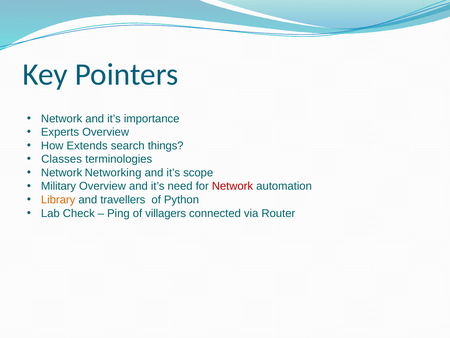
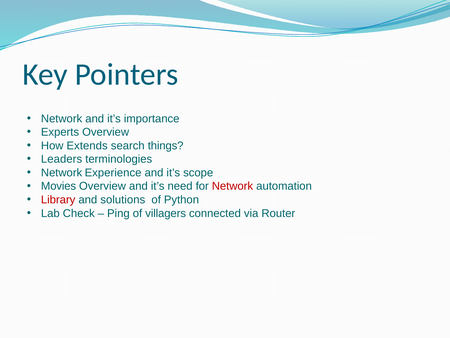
Classes: Classes -> Leaders (62, 159)
Networking: Networking -> Experience (113, 172)
Military: Military -> Movies (59, 186)
Library colour: orange -> red (58, 199)
travellers: travellers -> solutions (123, 199)
